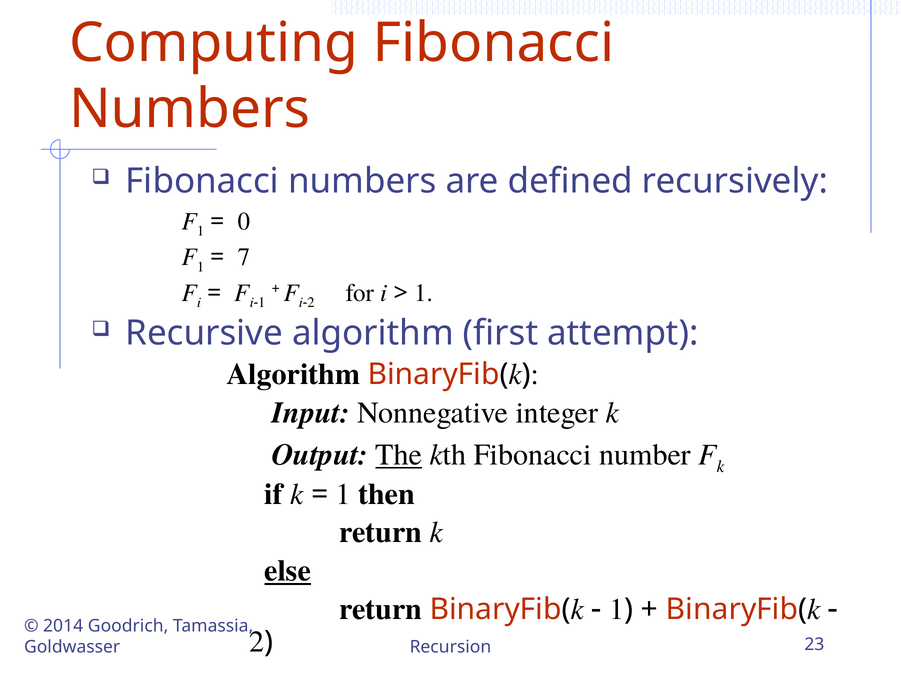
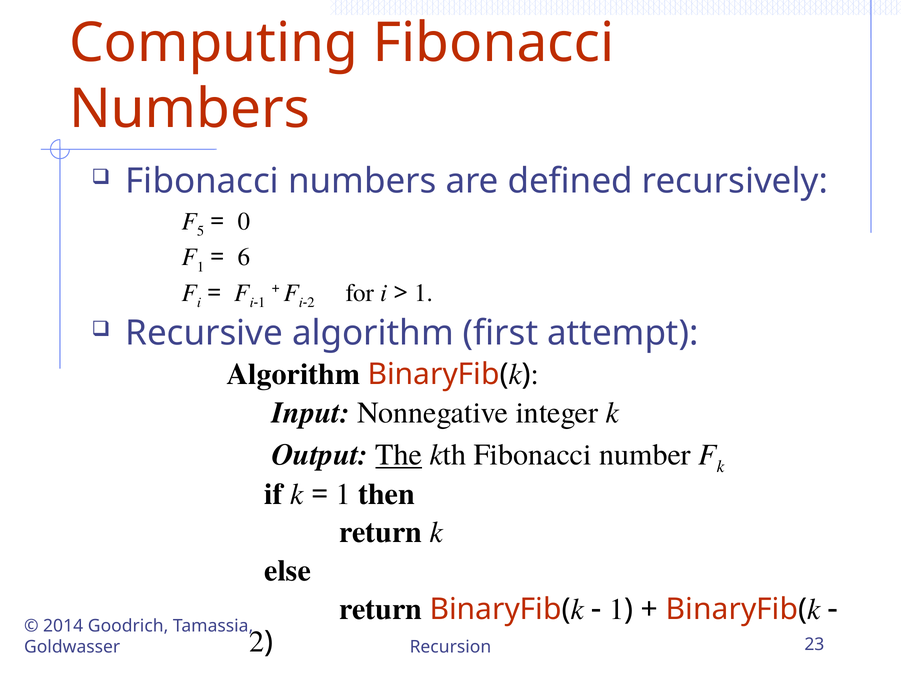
1: 1 -> 5 (201, 231)
7: 7 -> 6 (244, 257)
else underline: present -> none (288, 571)
